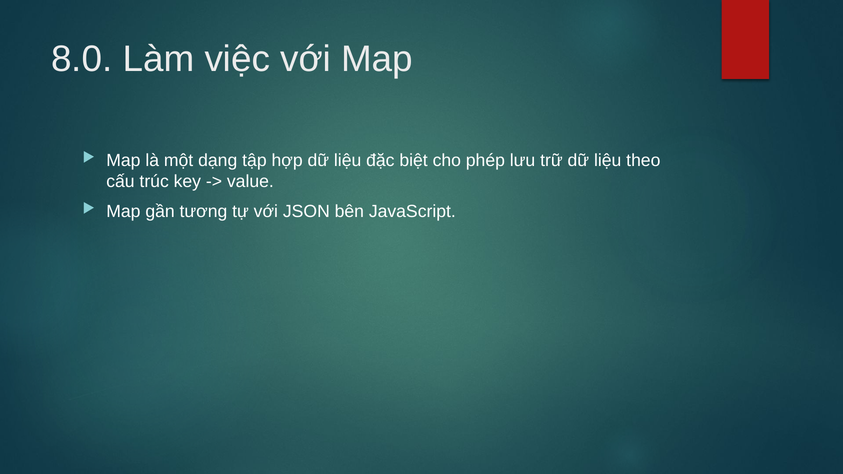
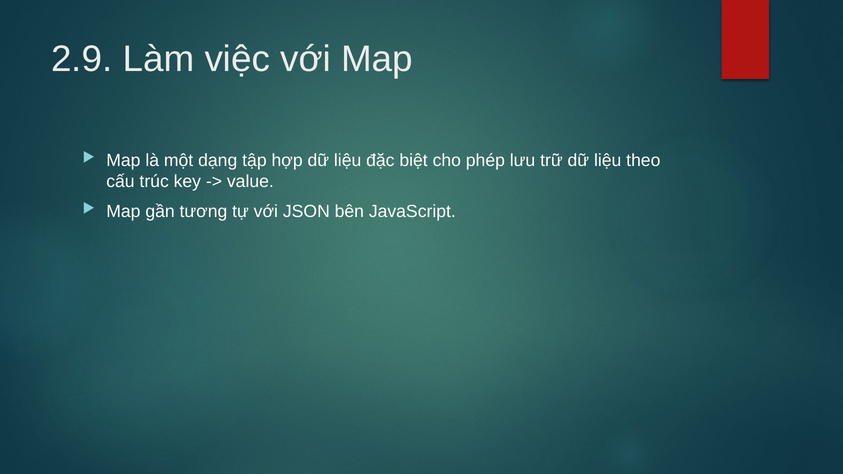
8.0: 8.0 -> 2.9 (82, 59)
